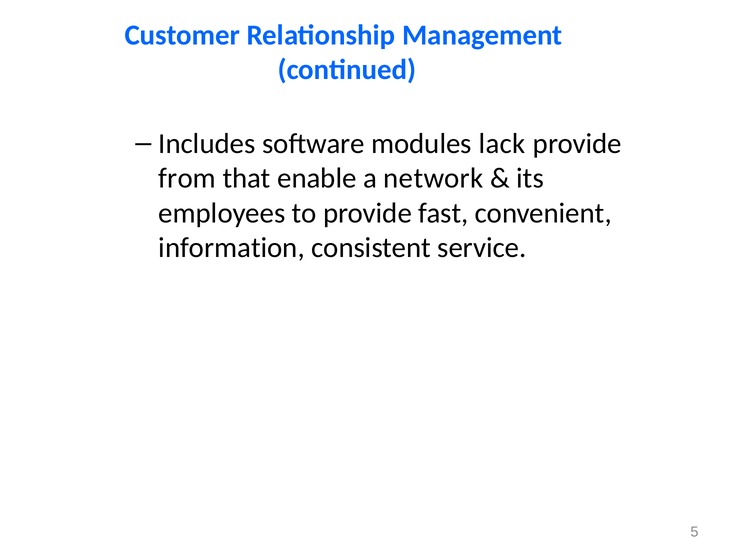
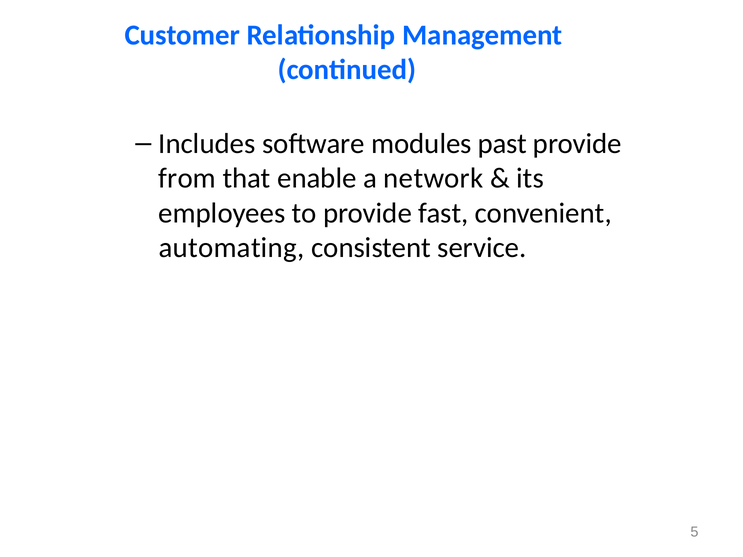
lack: lack -> past (502, 144)
information: information -> automating (231, 248)
